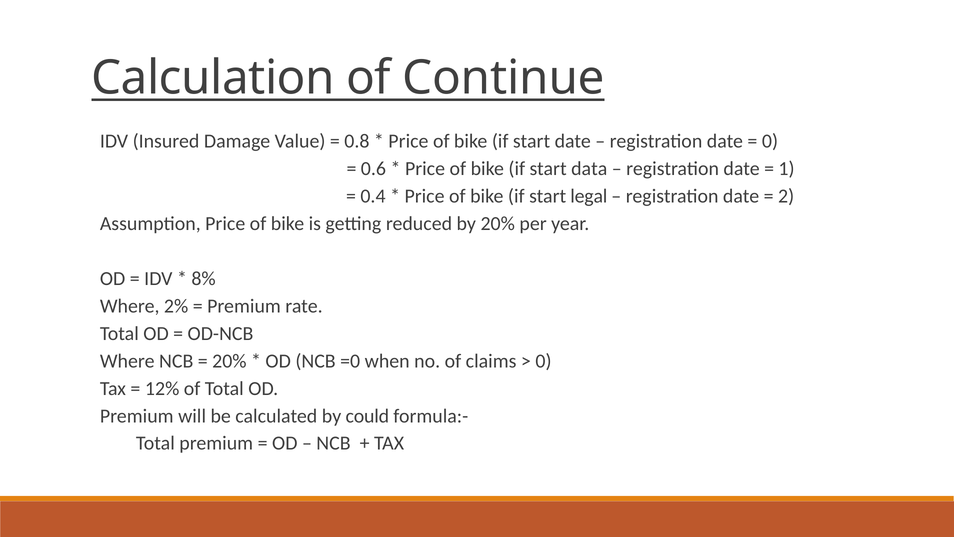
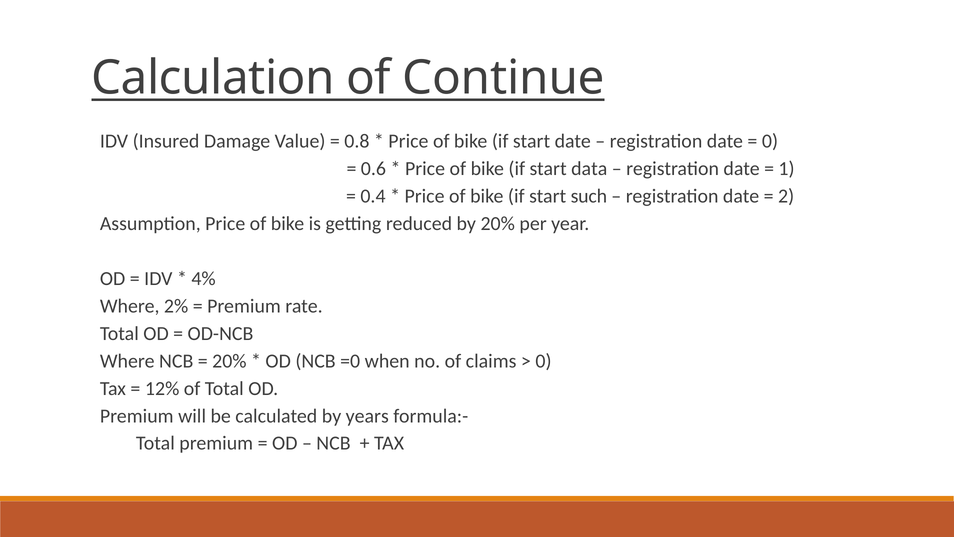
legal: legal -> such (589, 196)
8%: 8% -> 4% (204, 278)
could: could -> years (367, 416)
